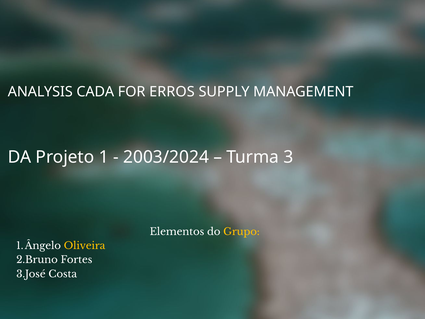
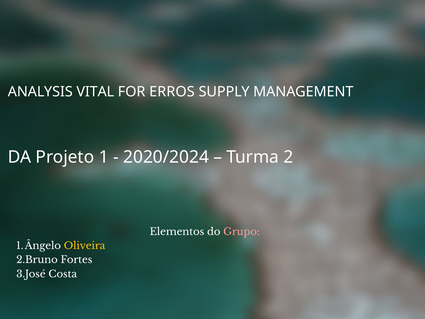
CADA: CADA -> VITAL (95, 92)
2003/2024: 2003/2024 -> 2020/2024 (166, 157)
3: 3 -> 2 (289, 157)
Grupo colour: yellow -> pink (242, 232)
